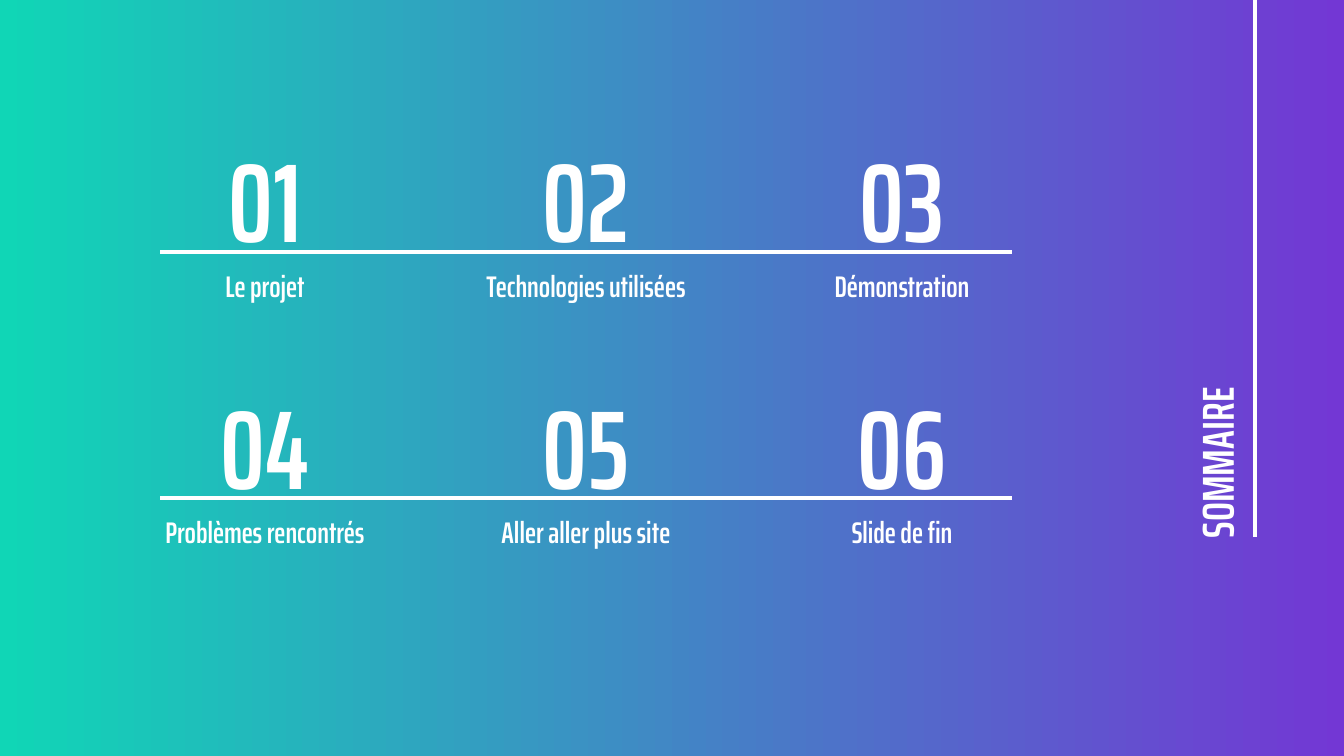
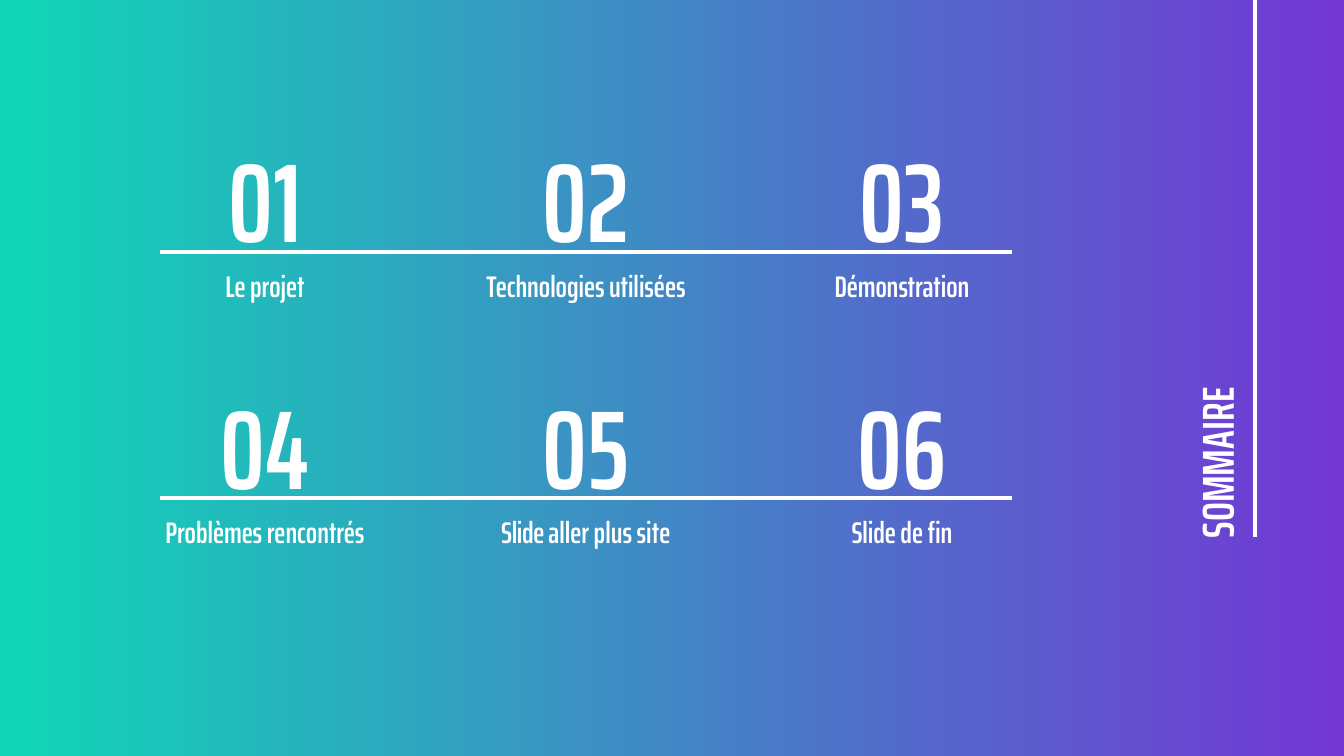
Aller: Aller -> Slide (523, 534)
